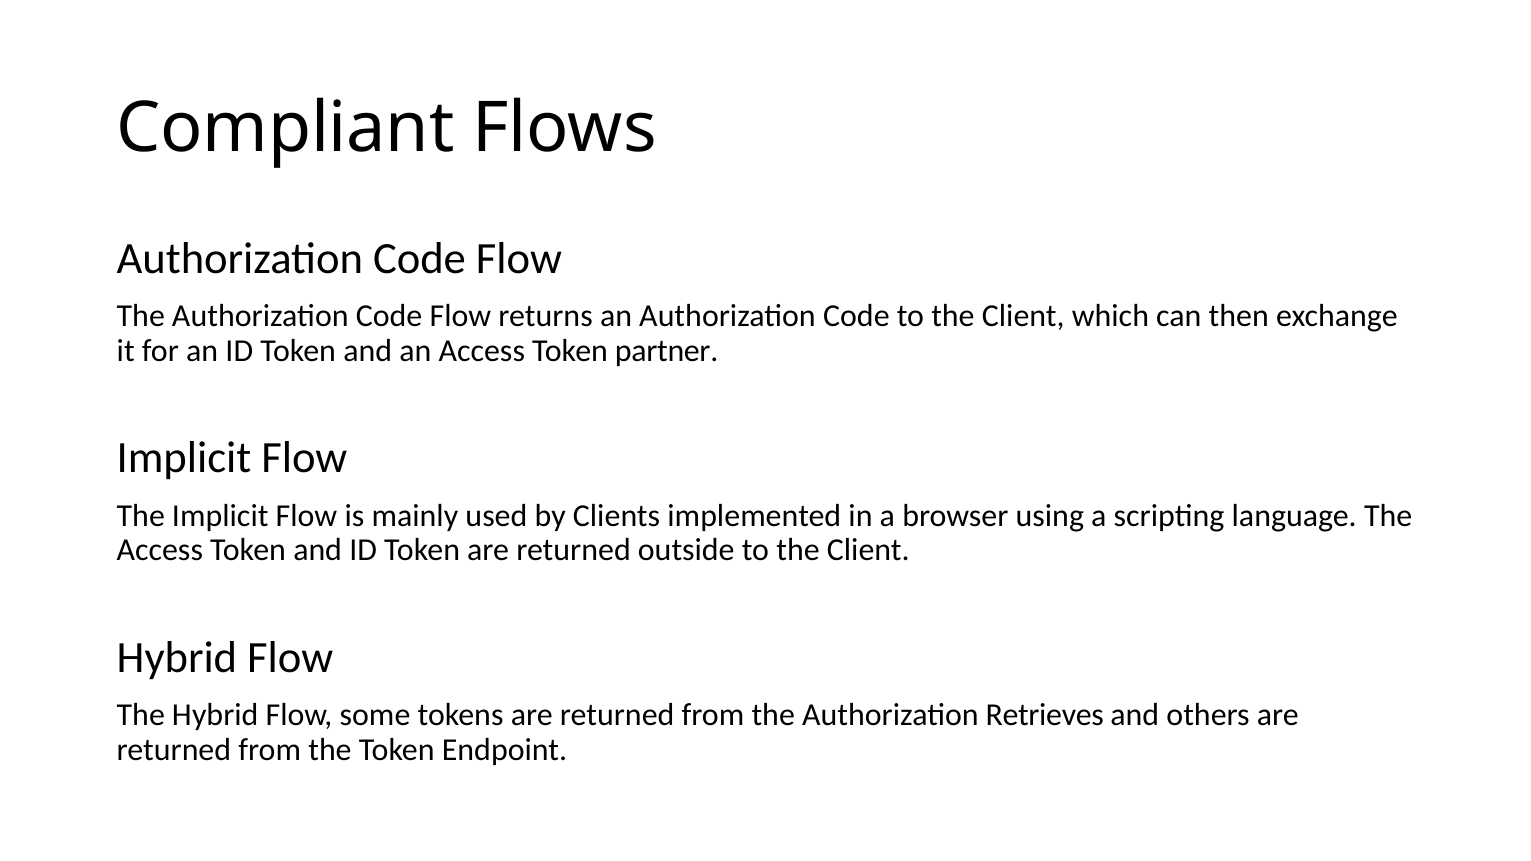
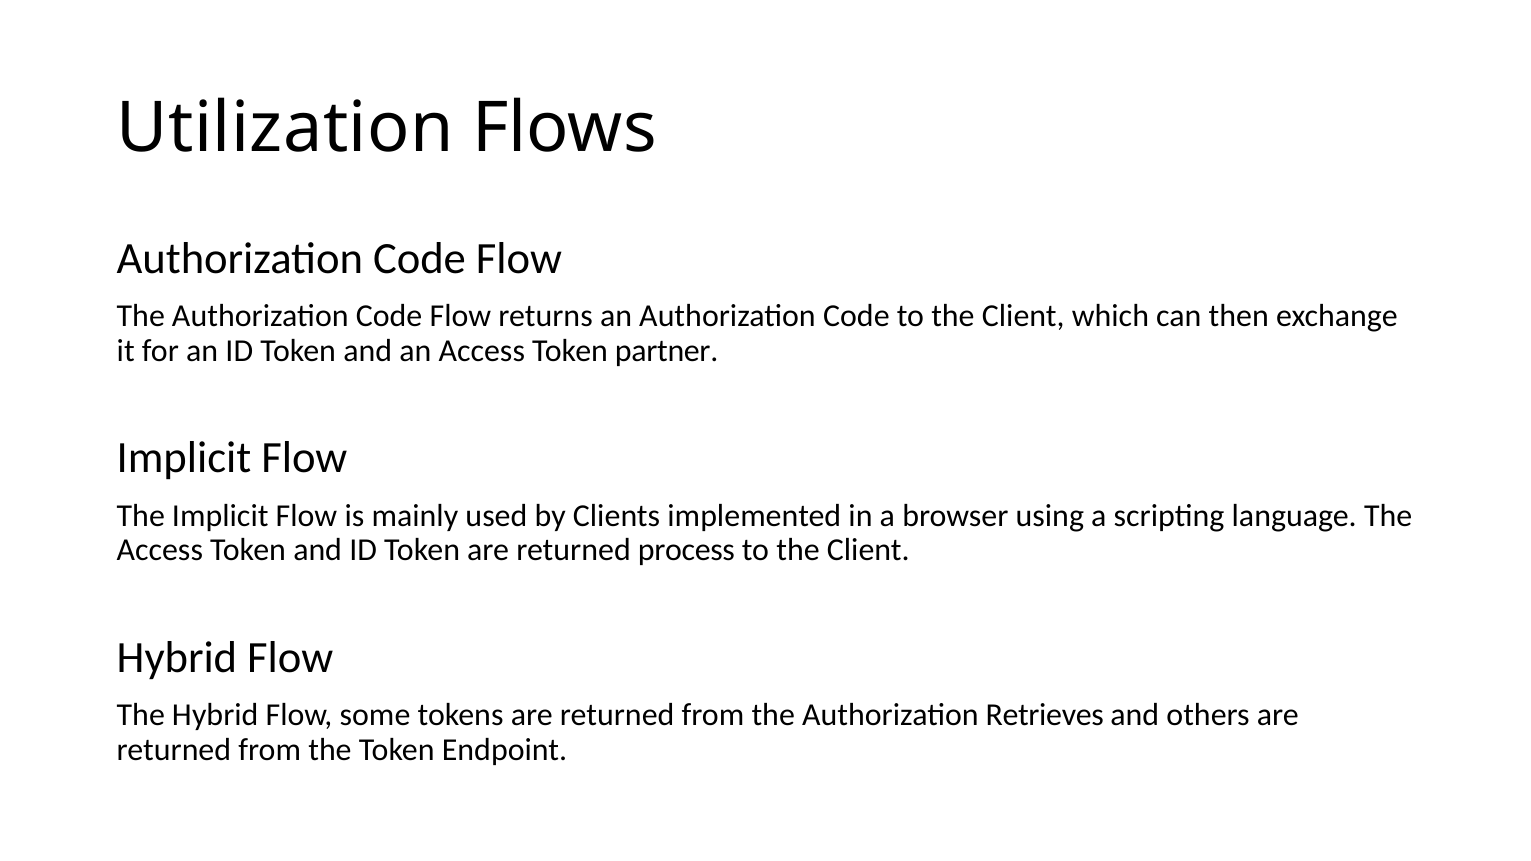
Compliant: Compliant -> Utilization (285, 129)
outside: outside -> process (686, 550)
